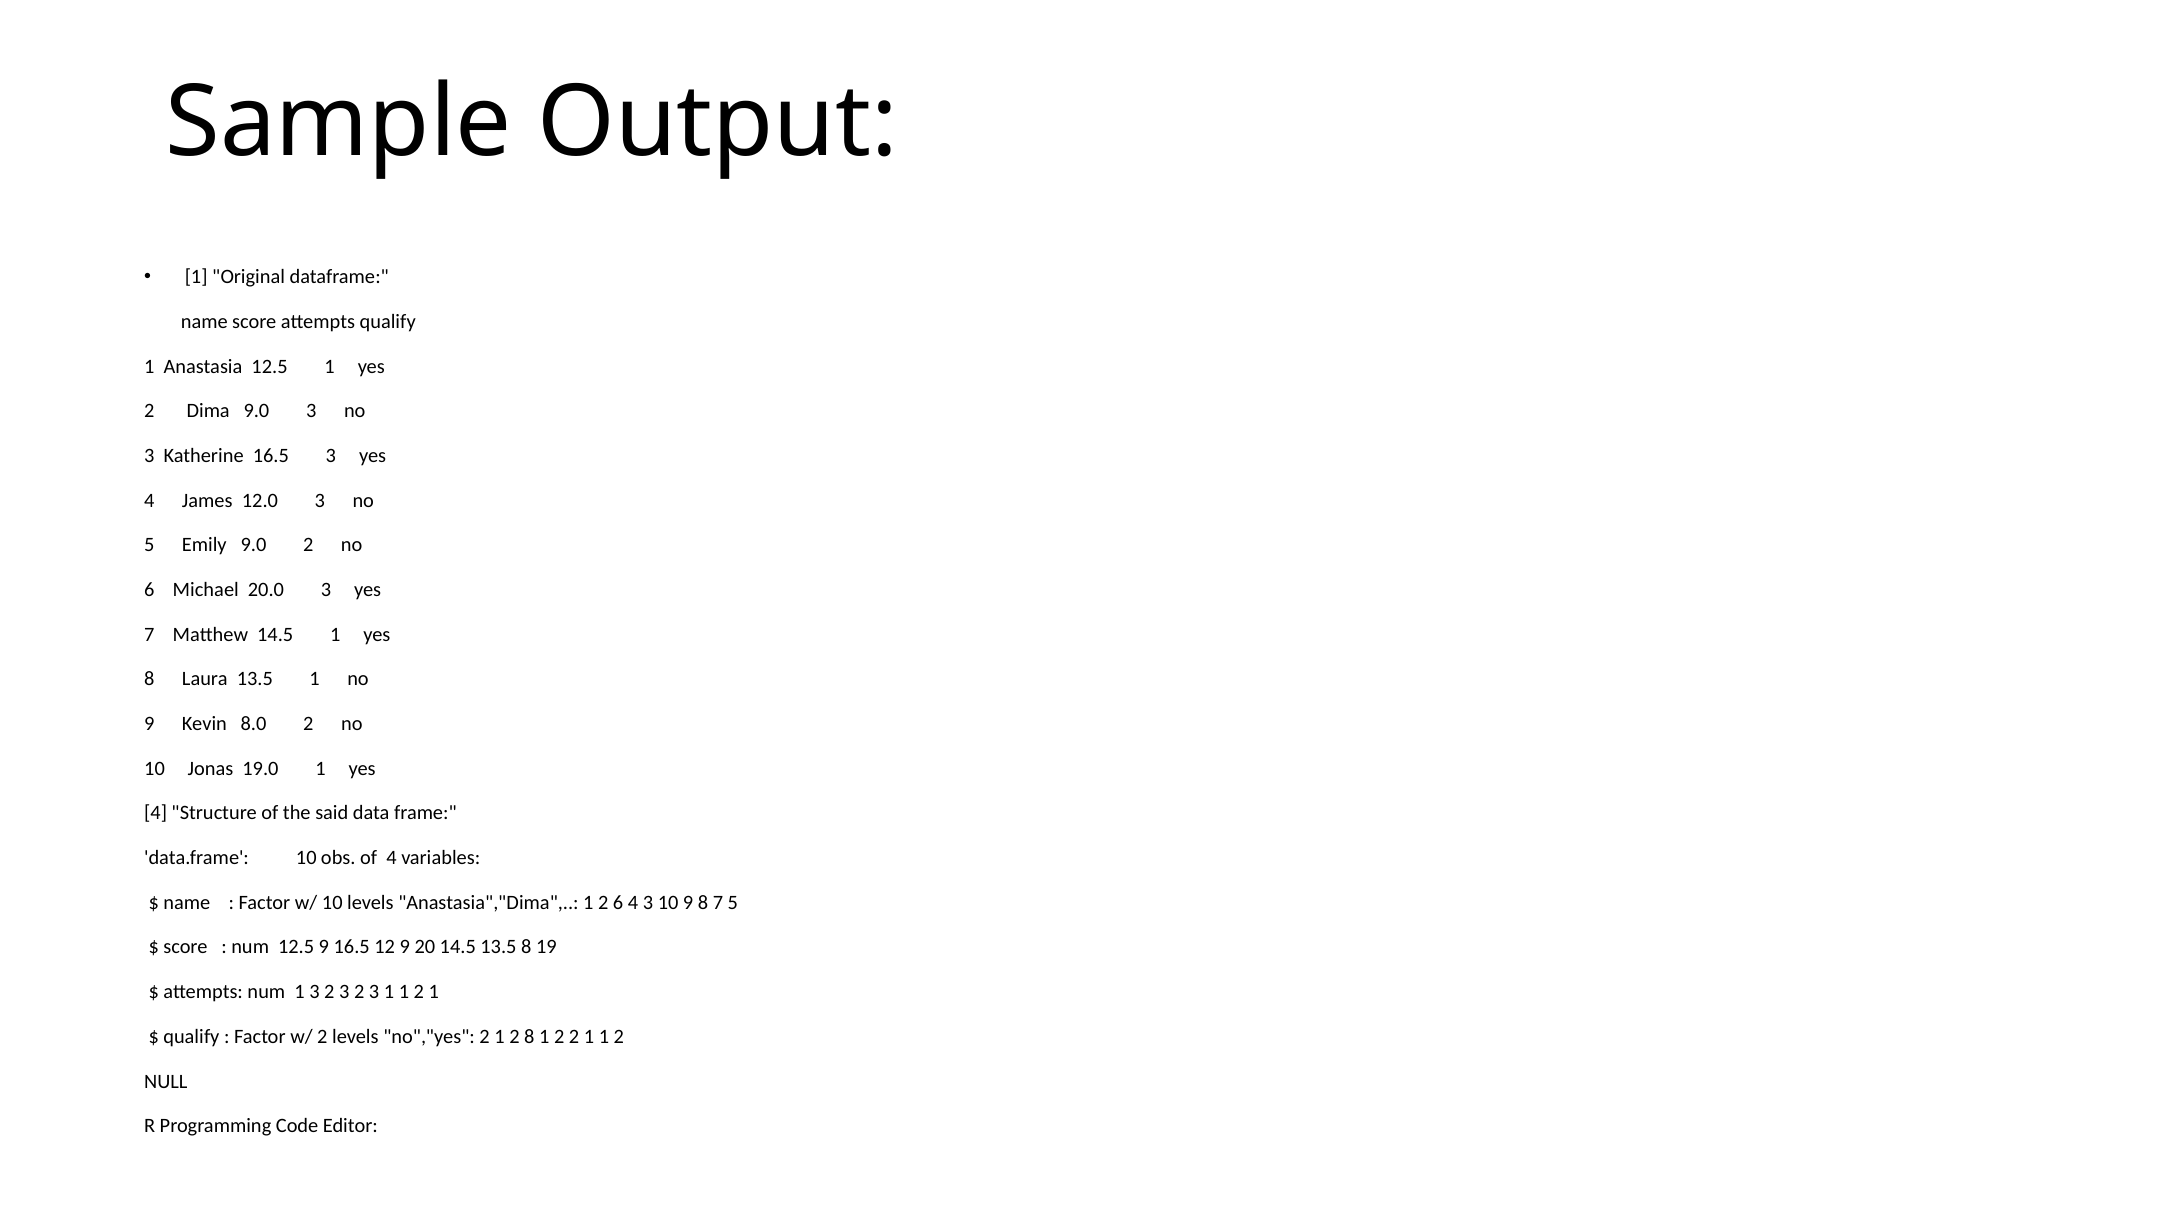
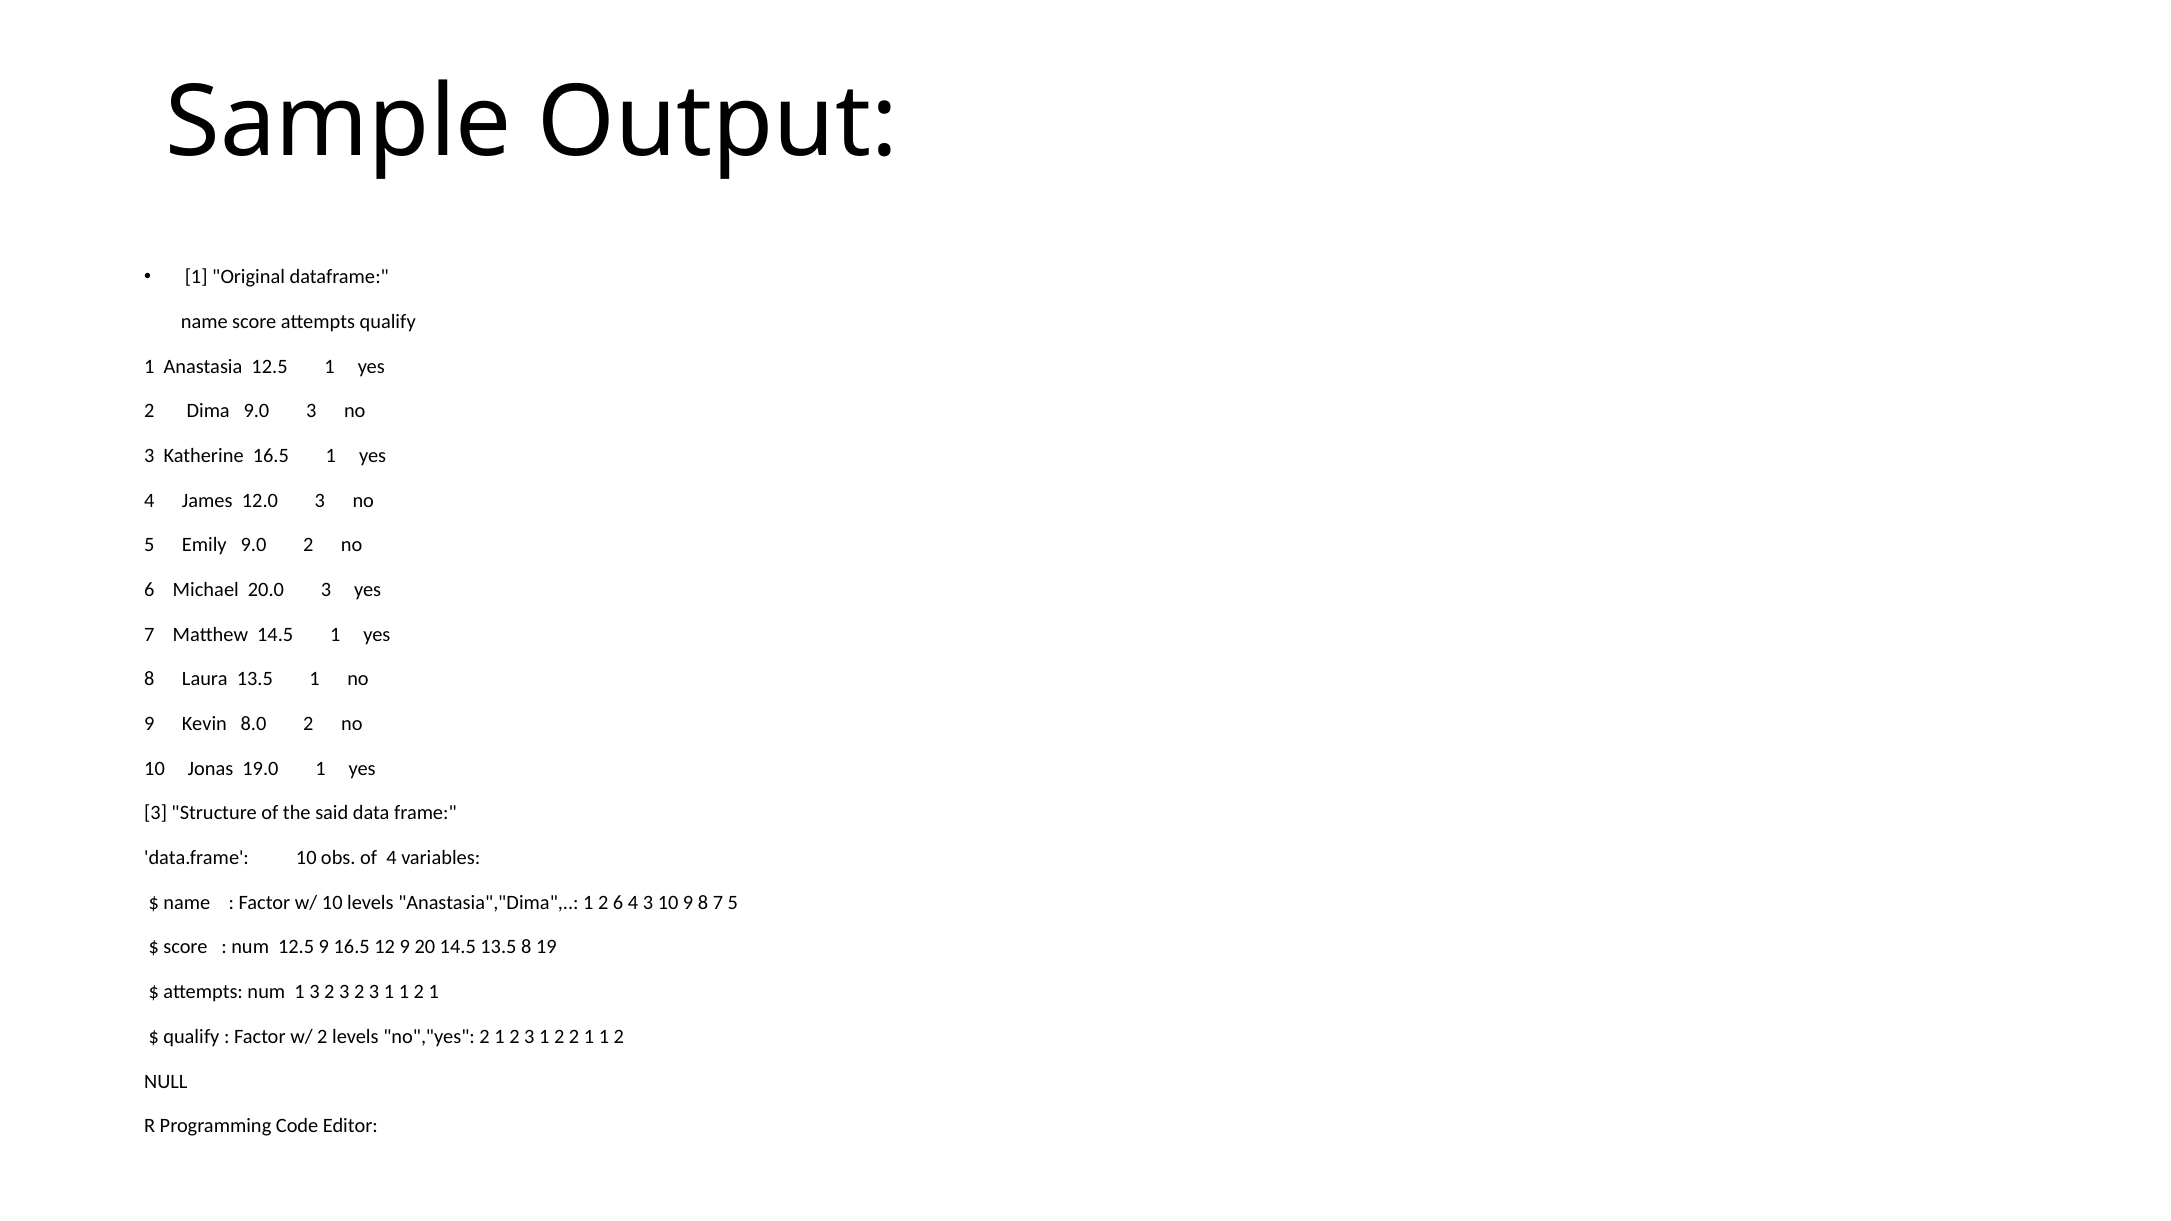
16.5 3: 3 -> 1 (331, 456)
4: 4 -> 3 (156, 813)
1 2 8: 8 -> 3 (529, 1037)
